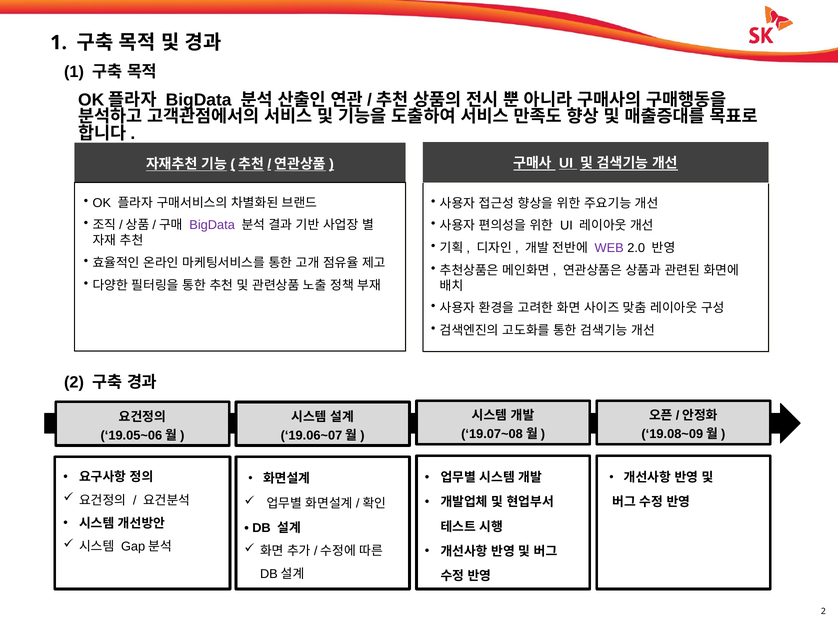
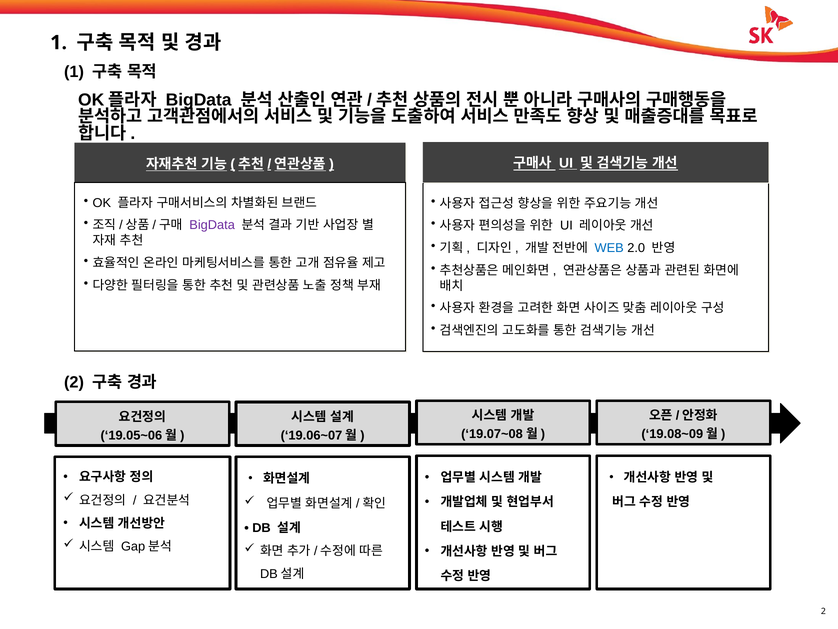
WEB colour: purple -> blue (609, 248)
